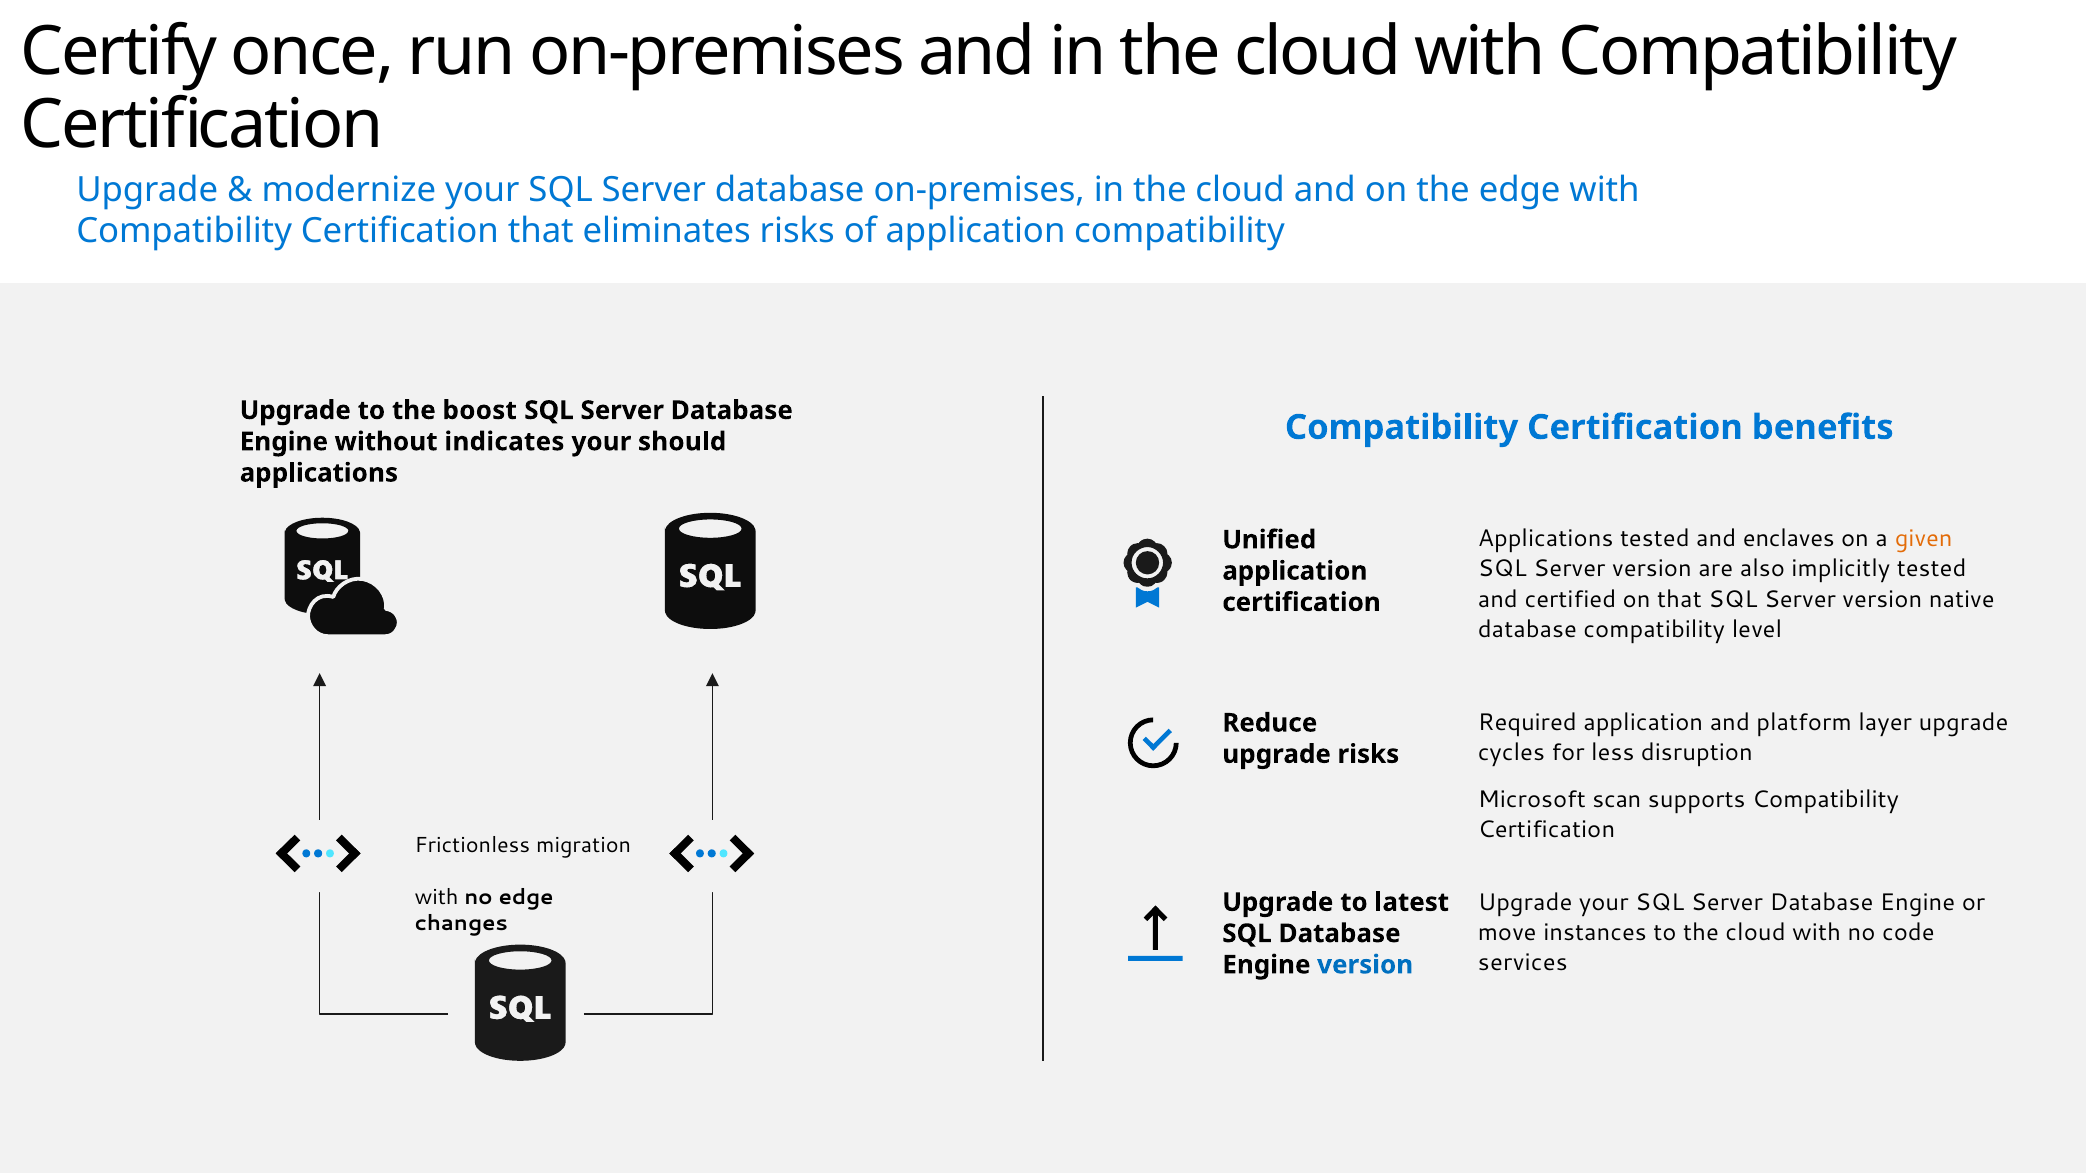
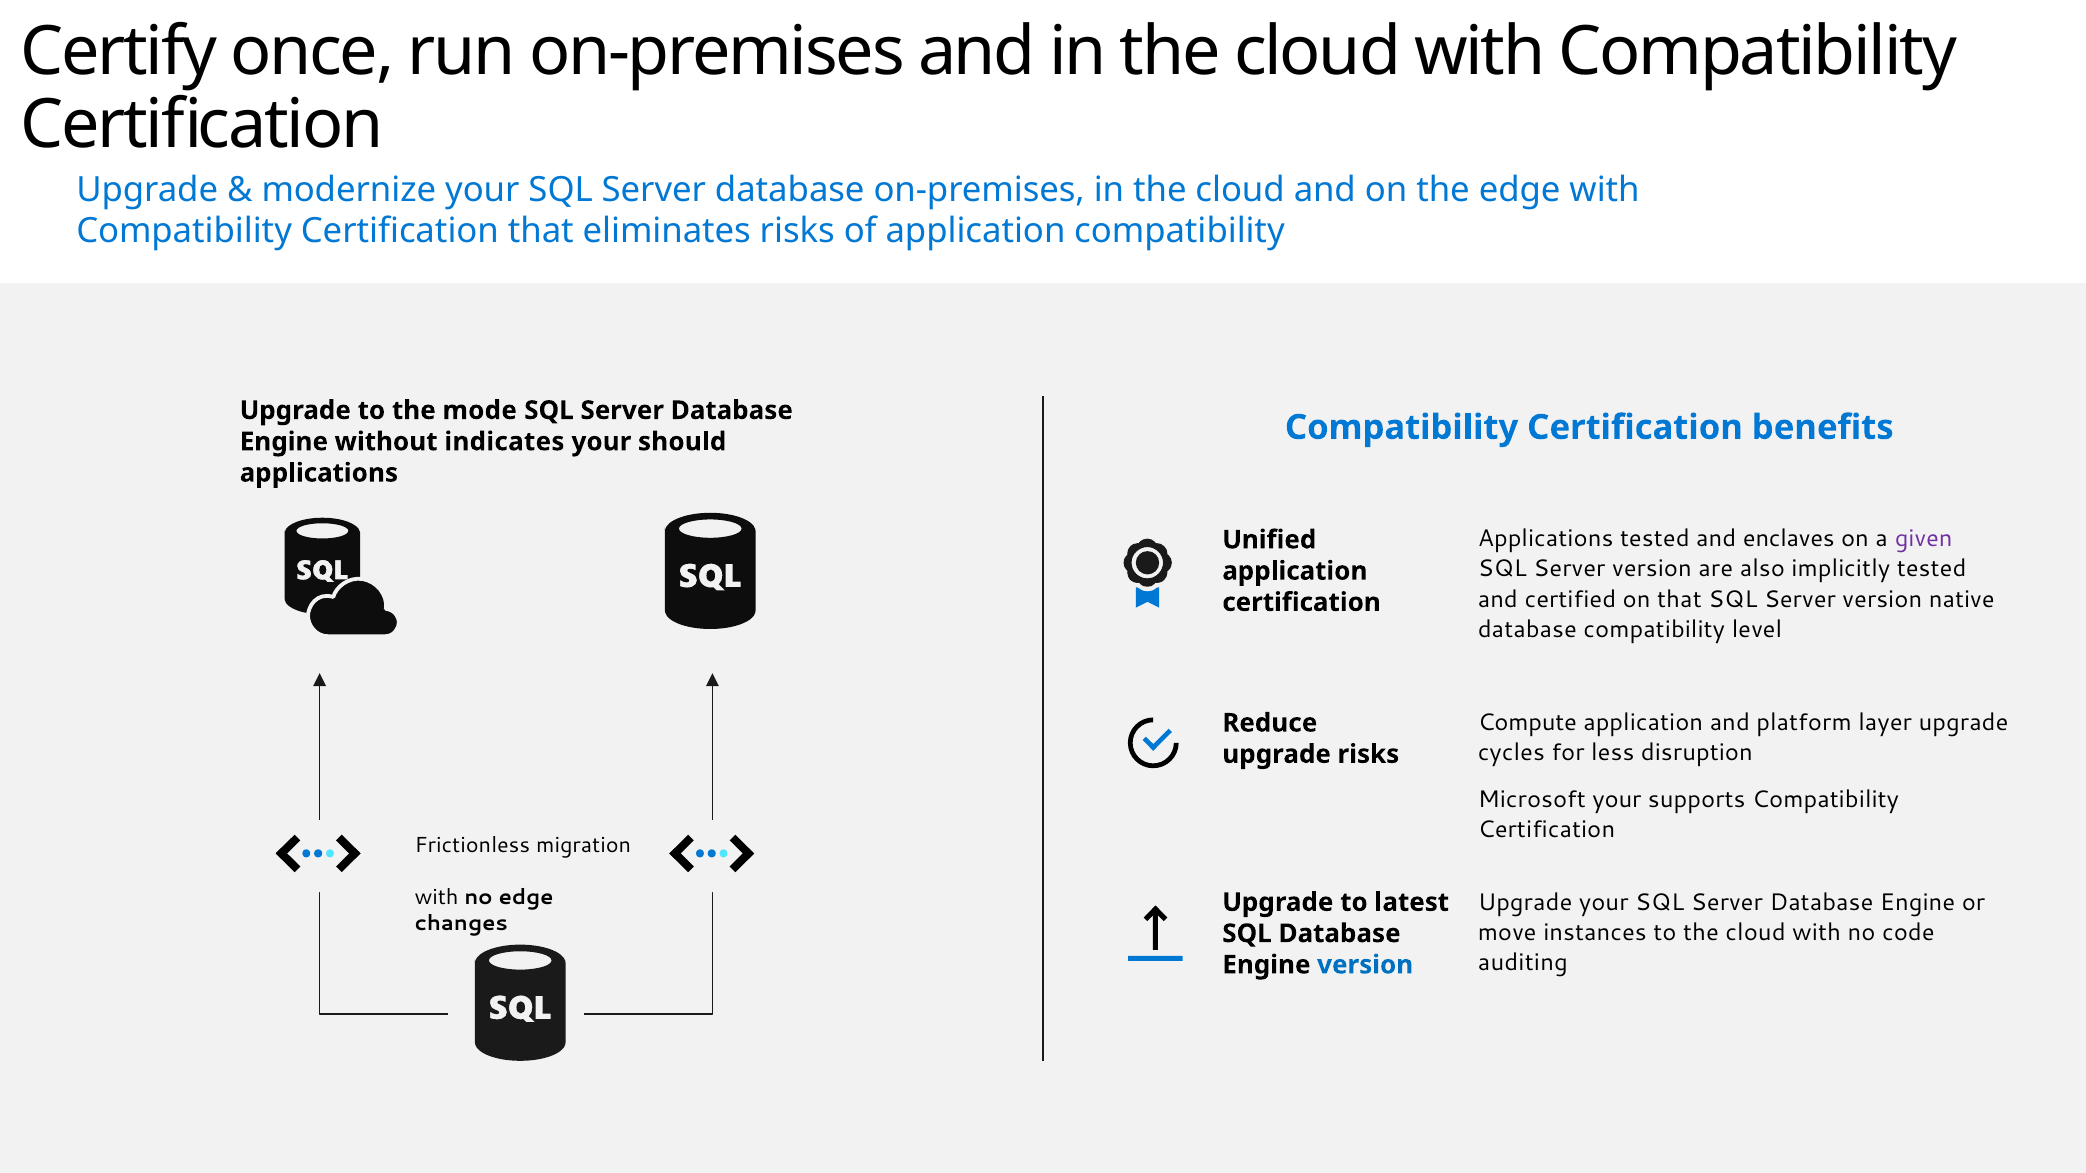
boost: boost -> mode (480, 411)
given colour: orange -> purple (1924, 539)
Required: Required -> Compute (1527, 723)
Microsoft scan: scan -> your (1617, 800)
services: services -> auditing (1523, 963)
